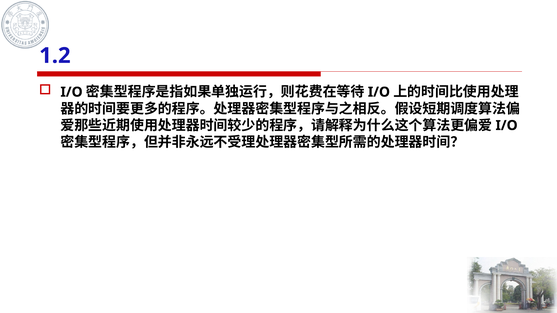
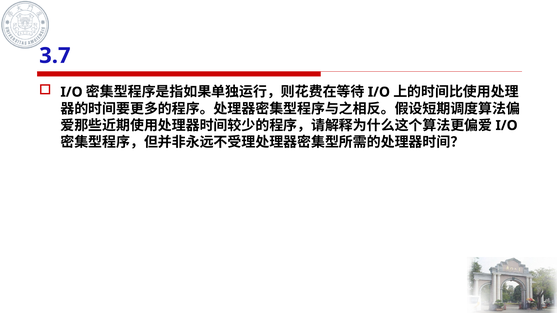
1.2: 1.2 -> 3.7 (55, 56)
